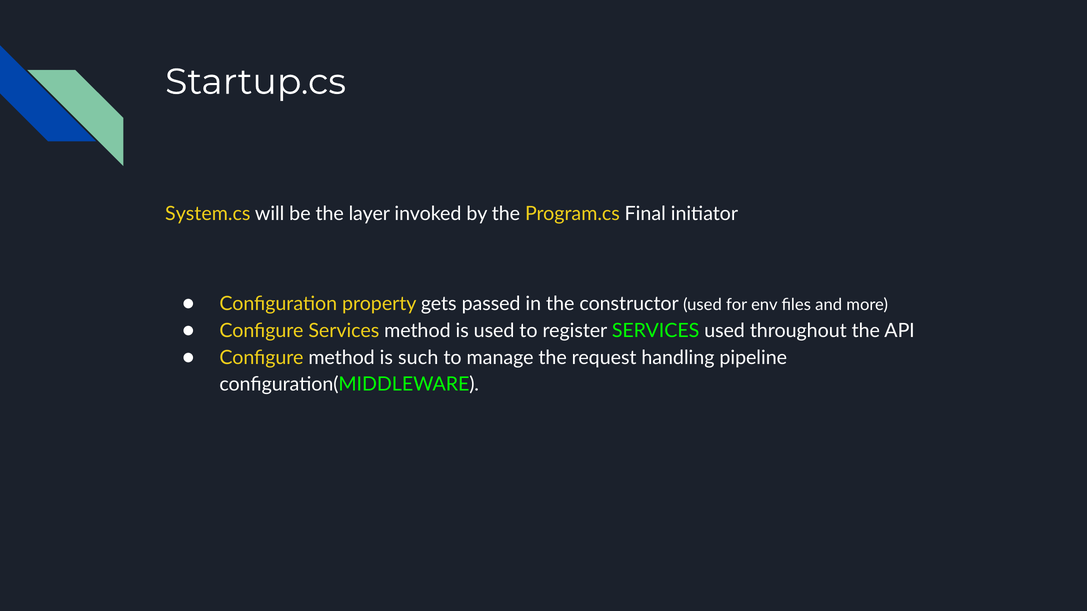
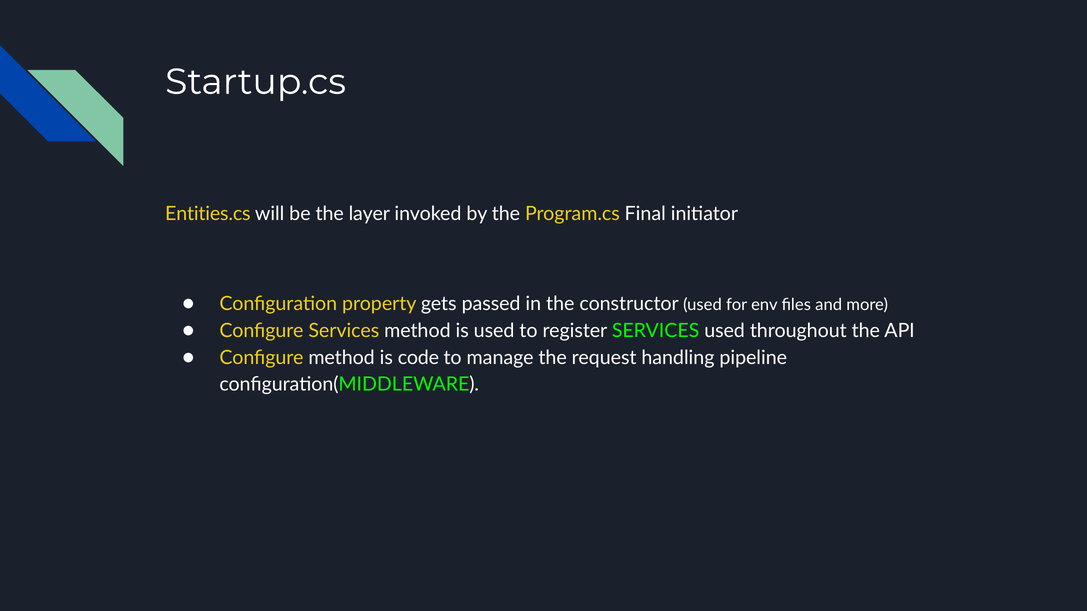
System.cs: System.cs -> Entities.cs (208, 214)
such: such -> code (418, 358)
